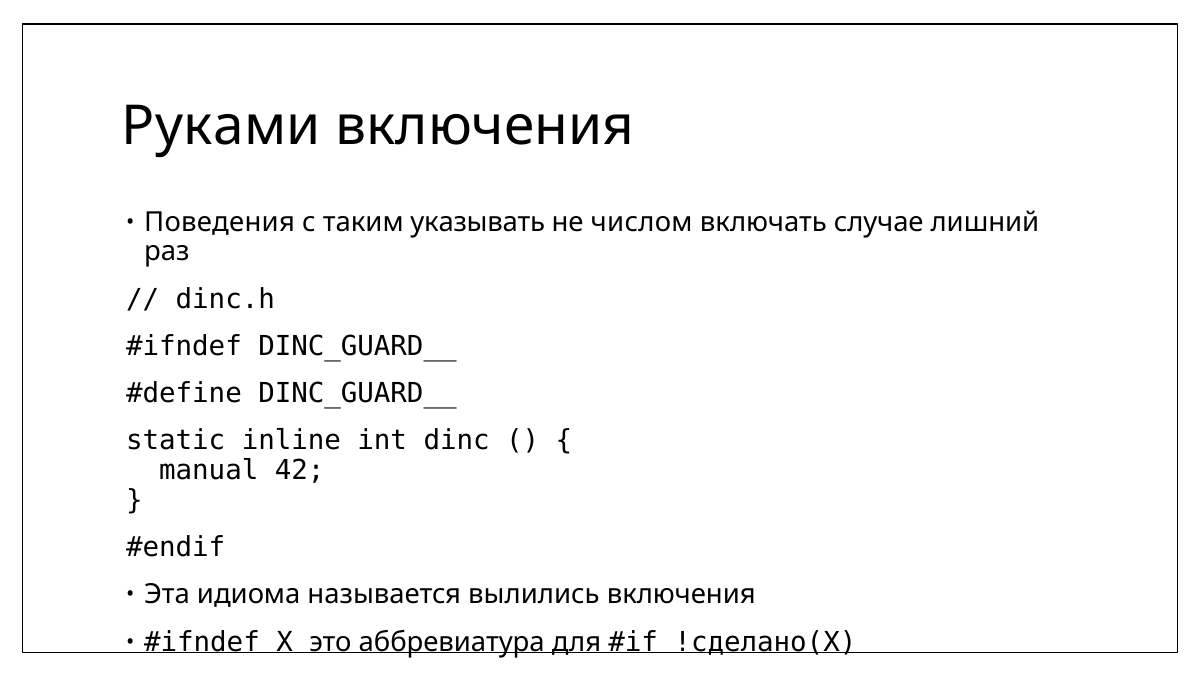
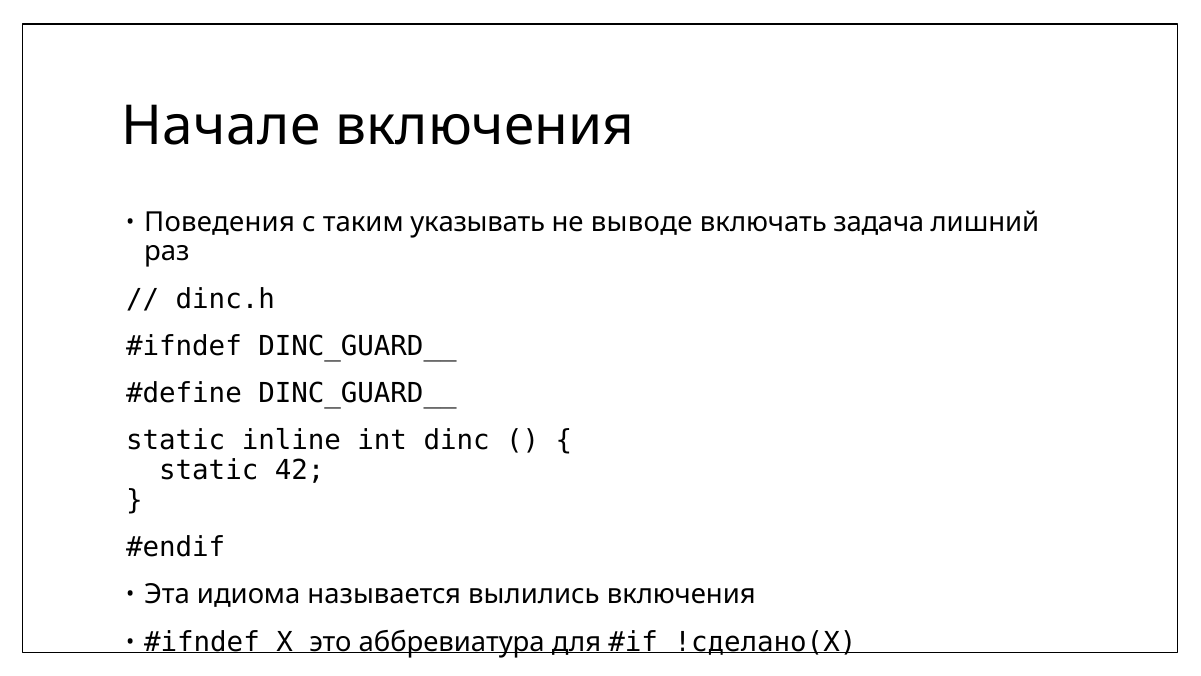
Руками: Руками -> Начале (221, 126)
числом: числом -> выводе (642, 222)
случае: случае -> задача (879, 222)
manual: manual -> static (209, 470)
